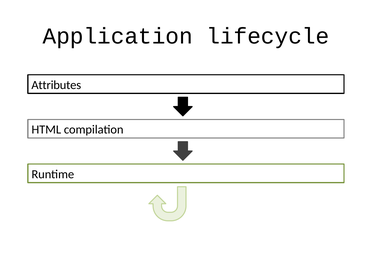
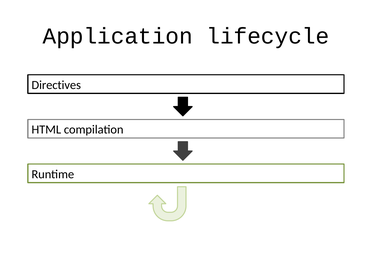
Attributes: Attributes -> Directives (56, 85)
